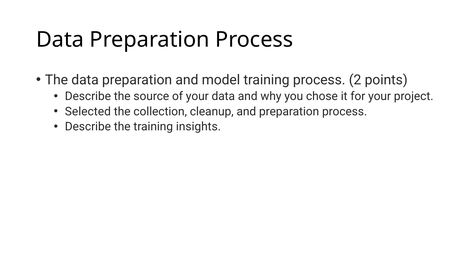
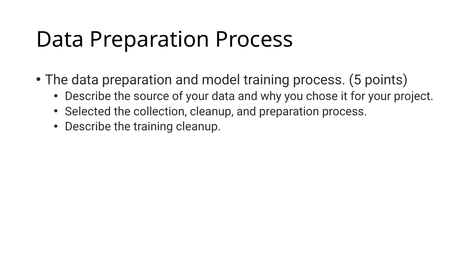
2: 2 -> 5 (355, 80)
training insights: insights -> cleanup (198, 127)
